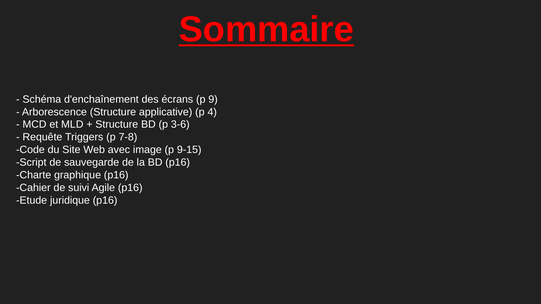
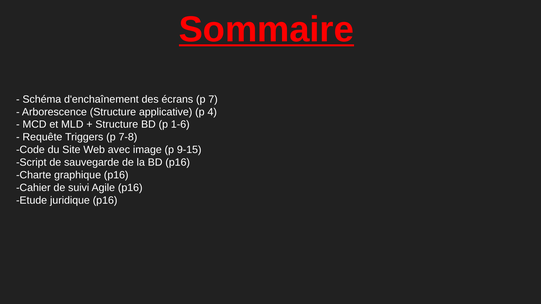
9: 9 -> 7 (213, 99)
3-6: 3-6 -> 1-6 (180, 125)
